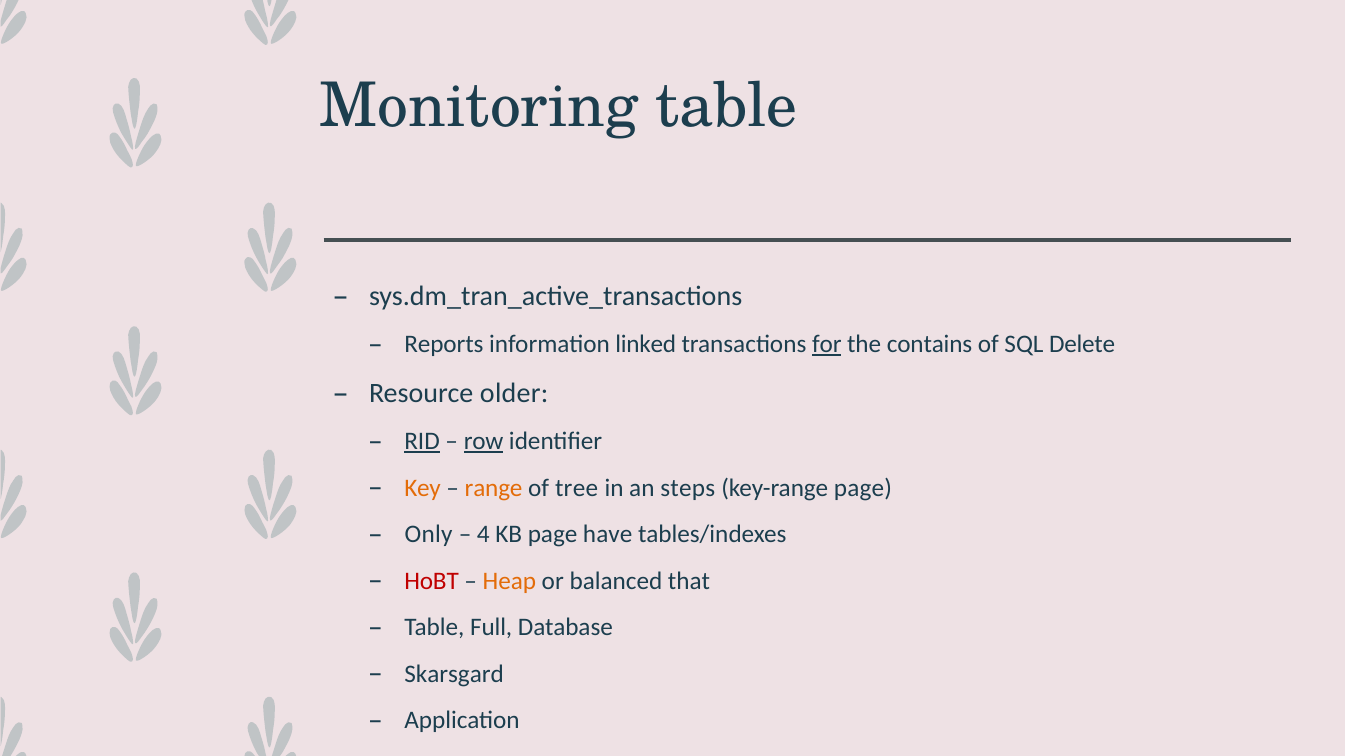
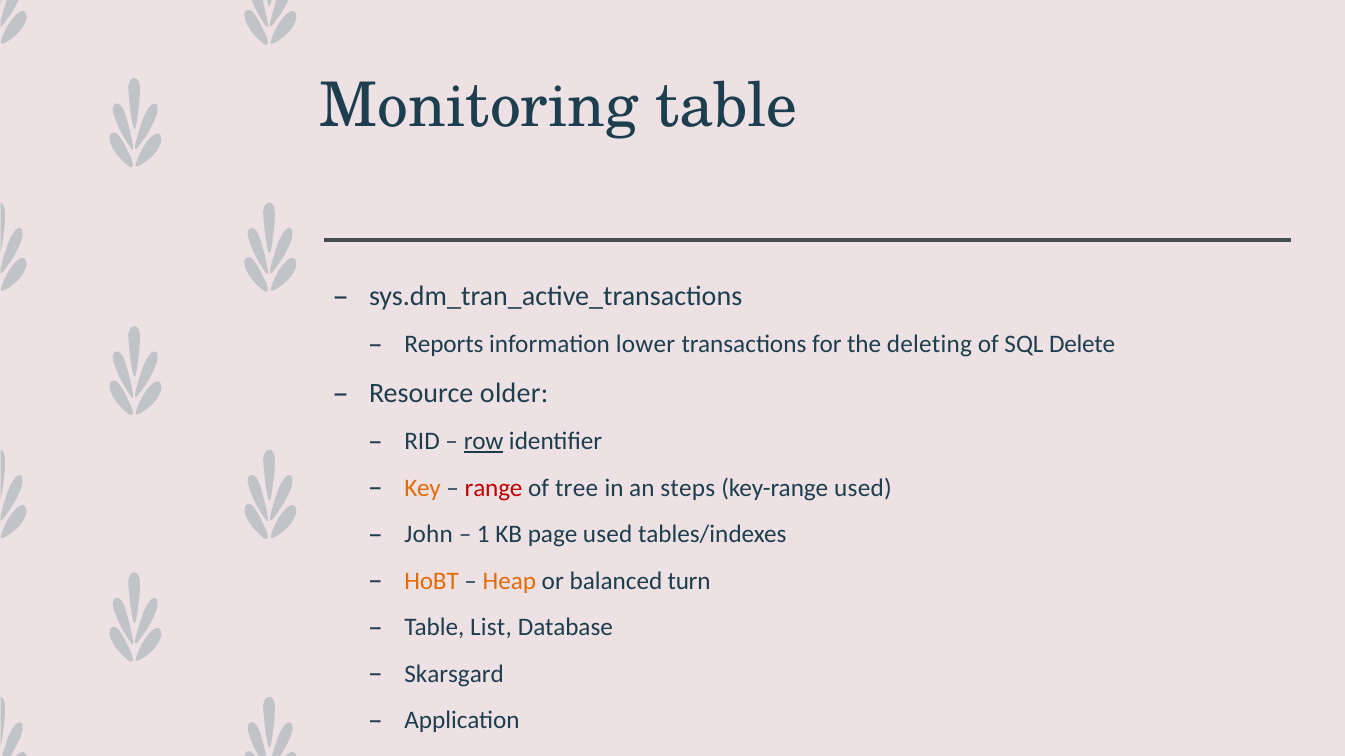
linked: linked -> lower (645, 345)
for underline: present -> none (827, 345)
contains: contains -> deleting (929, 345)
RID underline: present -> none (422, 442)
range colour: orange -> red (494, 488)
key-range page: page -> used (863, 488)
Only: Only -> John (429, 535)
4: 4 -> 1 (483, 535)
page have: have -> used (608, 535)
HoBT colour: red -> orange (432, 581)
that: that -> turn (689, 581)
Full: Full -> List (491, 628)
